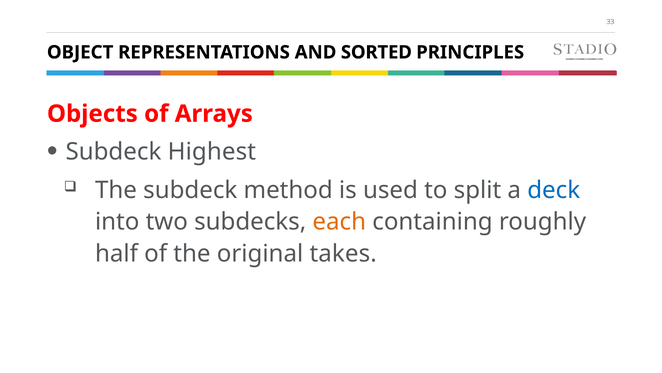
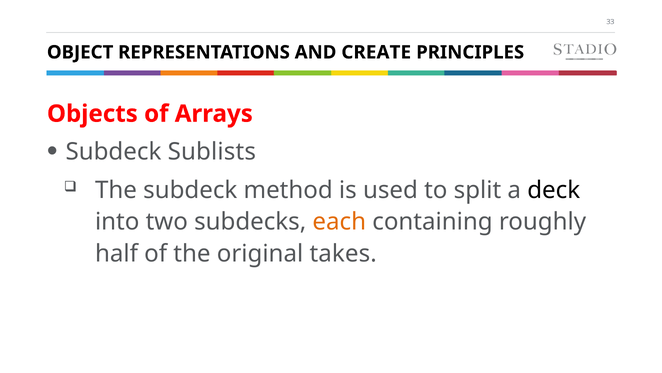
SORTED: SORTED -> CREATE (376, 52)
Highest: Highest -> Sublists (212, 152)
deck colour: blue -> black (554, 190)
